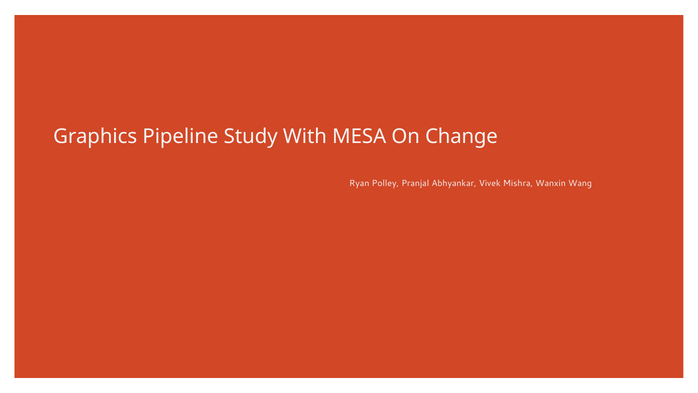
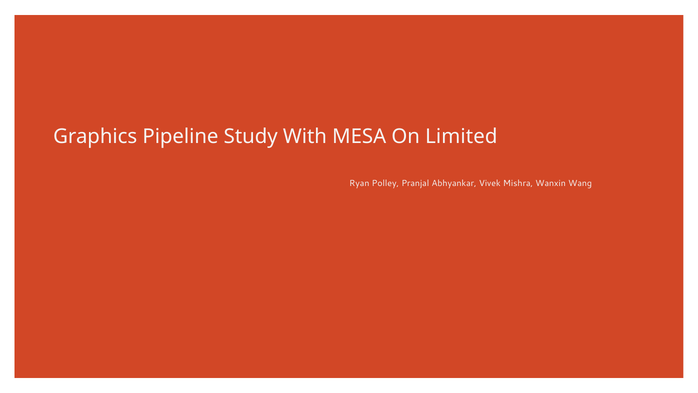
Change: Change -> Limited (461, 136)
